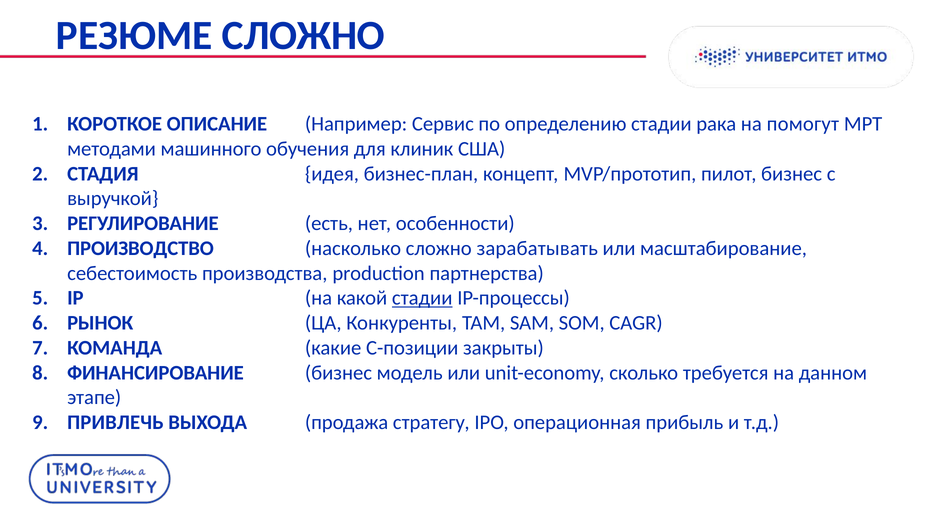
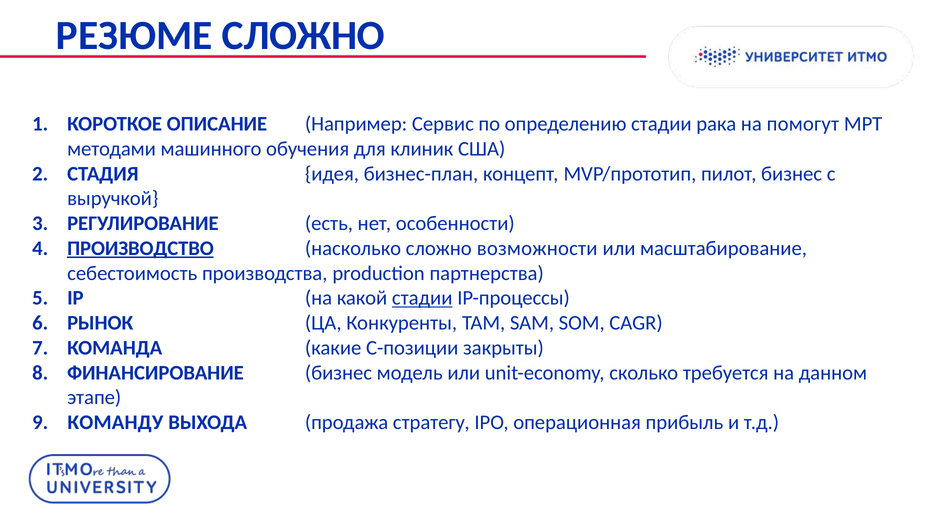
ПРОИЗВОДСТВО underline: none -> present (140, 248)
зарабатывать: зарабатывать -> возможности (537, 248)
ПРИВЛЕЧЬ: ПРИВЛЕЧЬ -> КОМАНДУ (115, 422)
